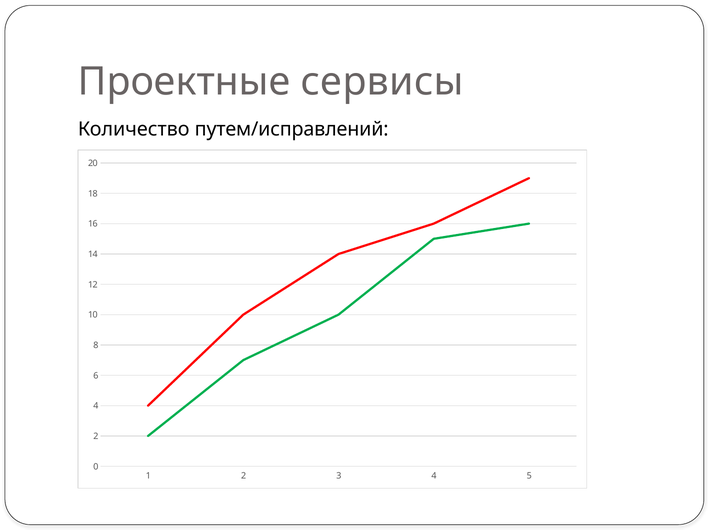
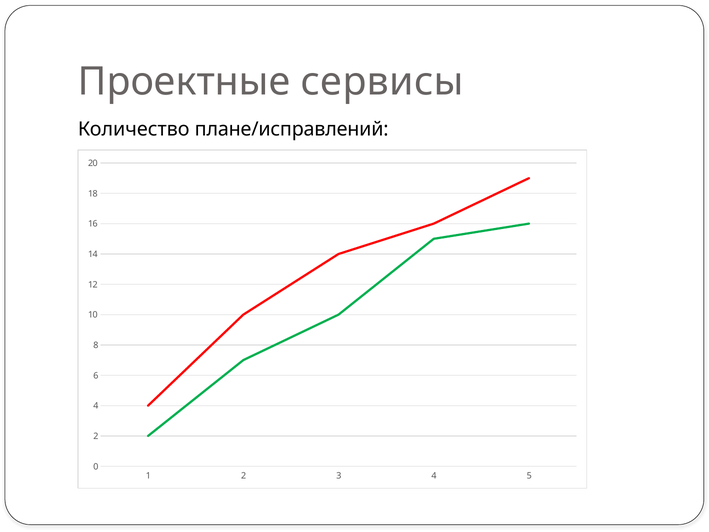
путем/исправлений: путем/исправлений -> плане/исправлений (292, 129)
